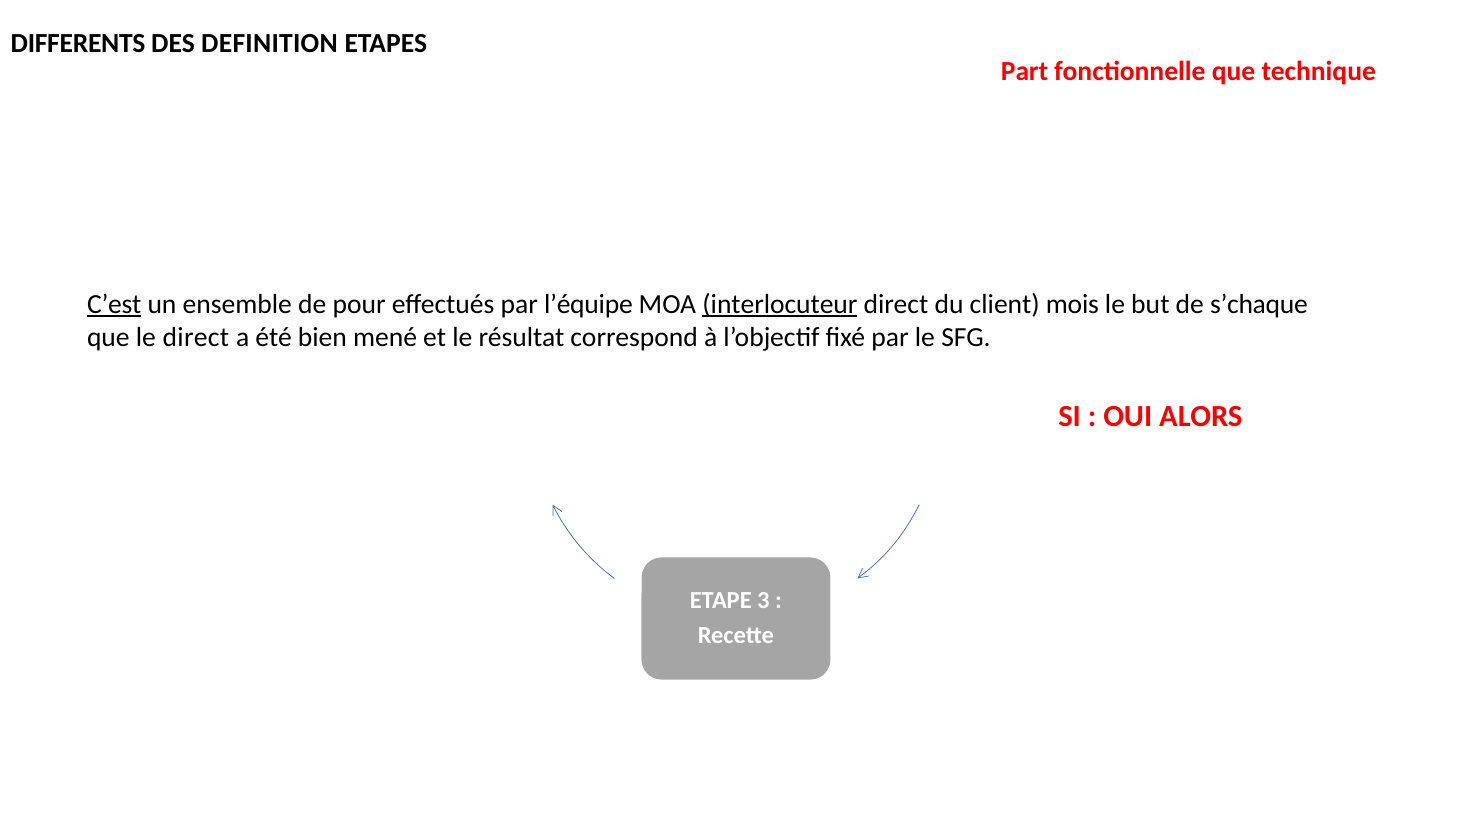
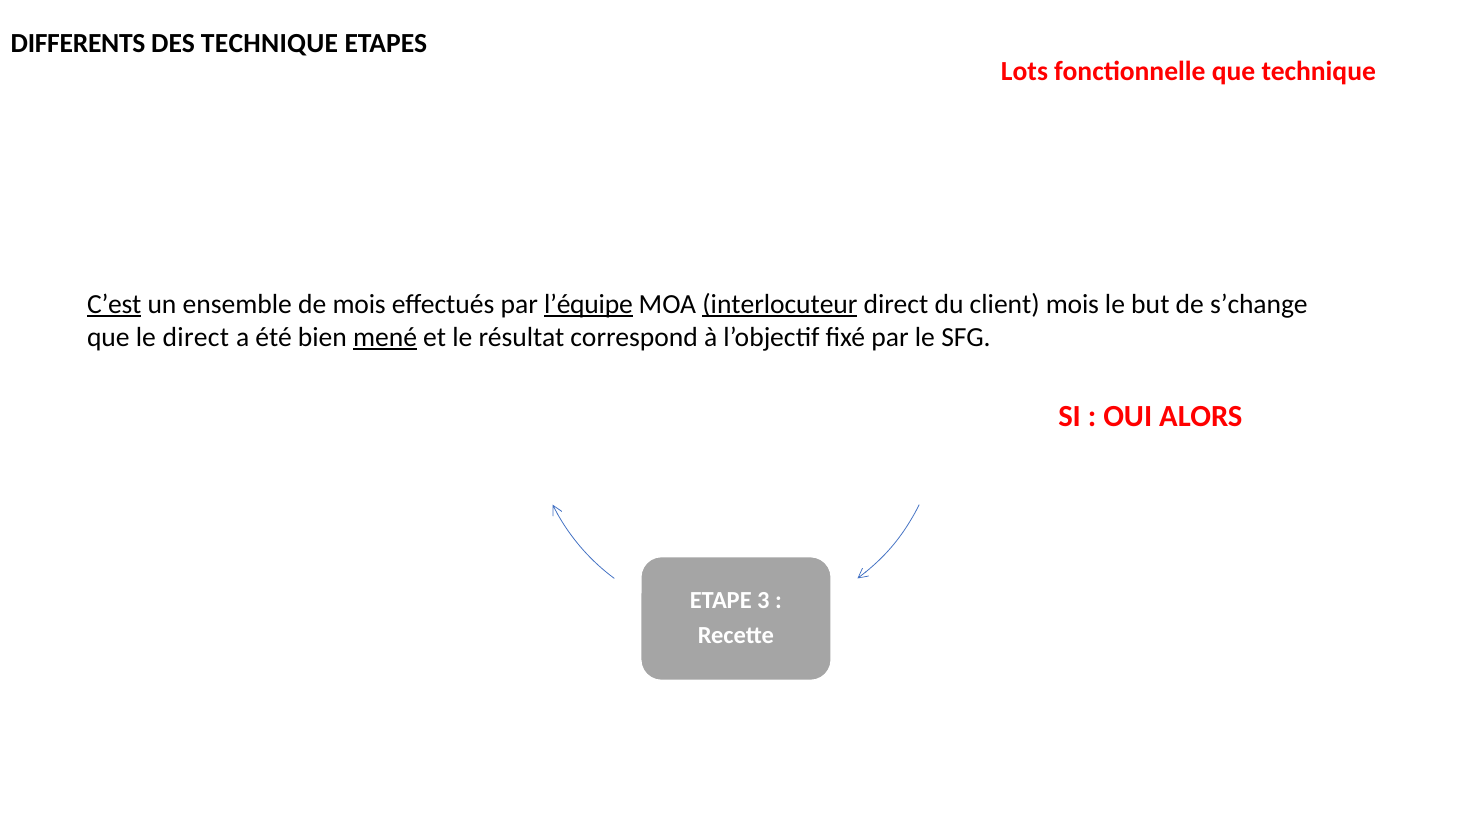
DES DEFINITION: DEFINITION -> TECHNIQUE (269, 44)
Part: Part -> Lots (1024, 72)
de pour: pour -> mois (359, 304)
l’équipe underline: none -> present (588, 304)
s’chaque: s’chaque -> s’change (1259, 304)
mené underline: none -> present (385, 337)
